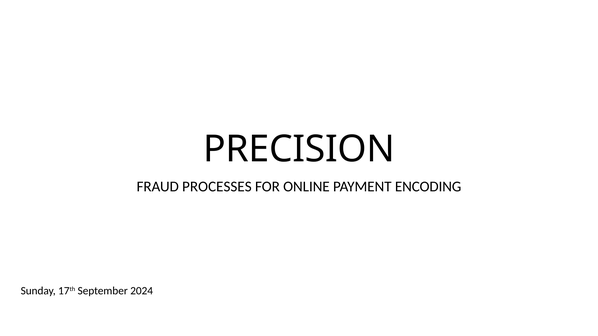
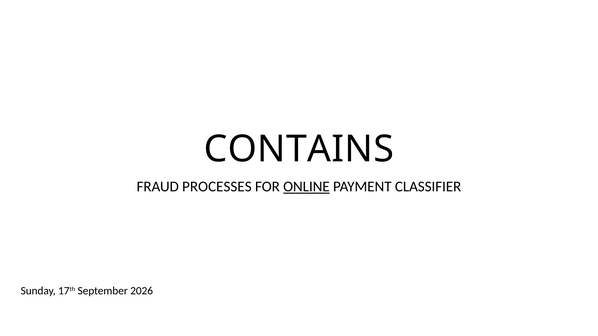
PRECISION: PRECISION -> CONTAINS (299, 149)
ONLINE underline: none -> present (306, 187)
ENCODING: ENCODING -> CLASSIFIER (428, 187)
2024: 2024 -> 2026 (142, 291)
